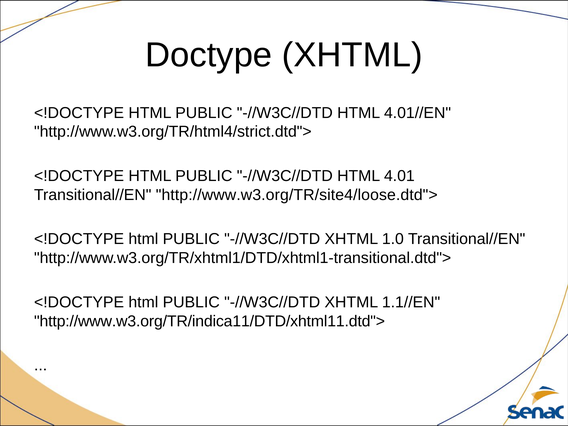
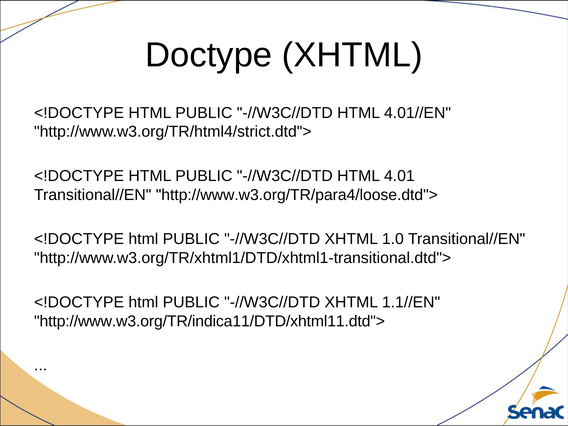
http://www.w3.org/TR/site4/loose.dtd">: http://www.w3.org/TR/site4/loose.dtd"> -> http://www.w3.org/TR/para4/loose.dtd"> (297, 195)
